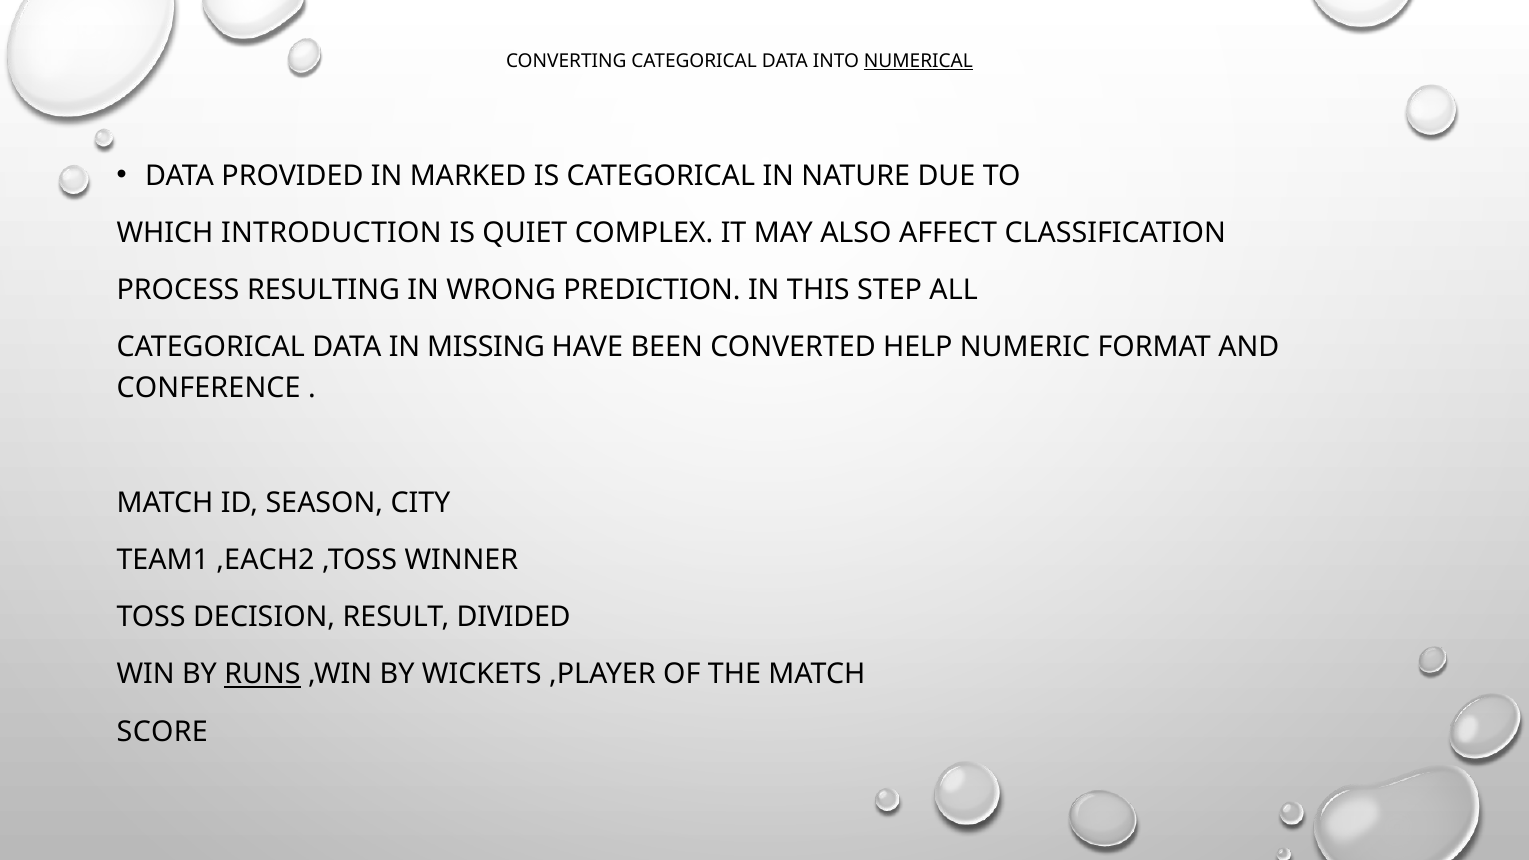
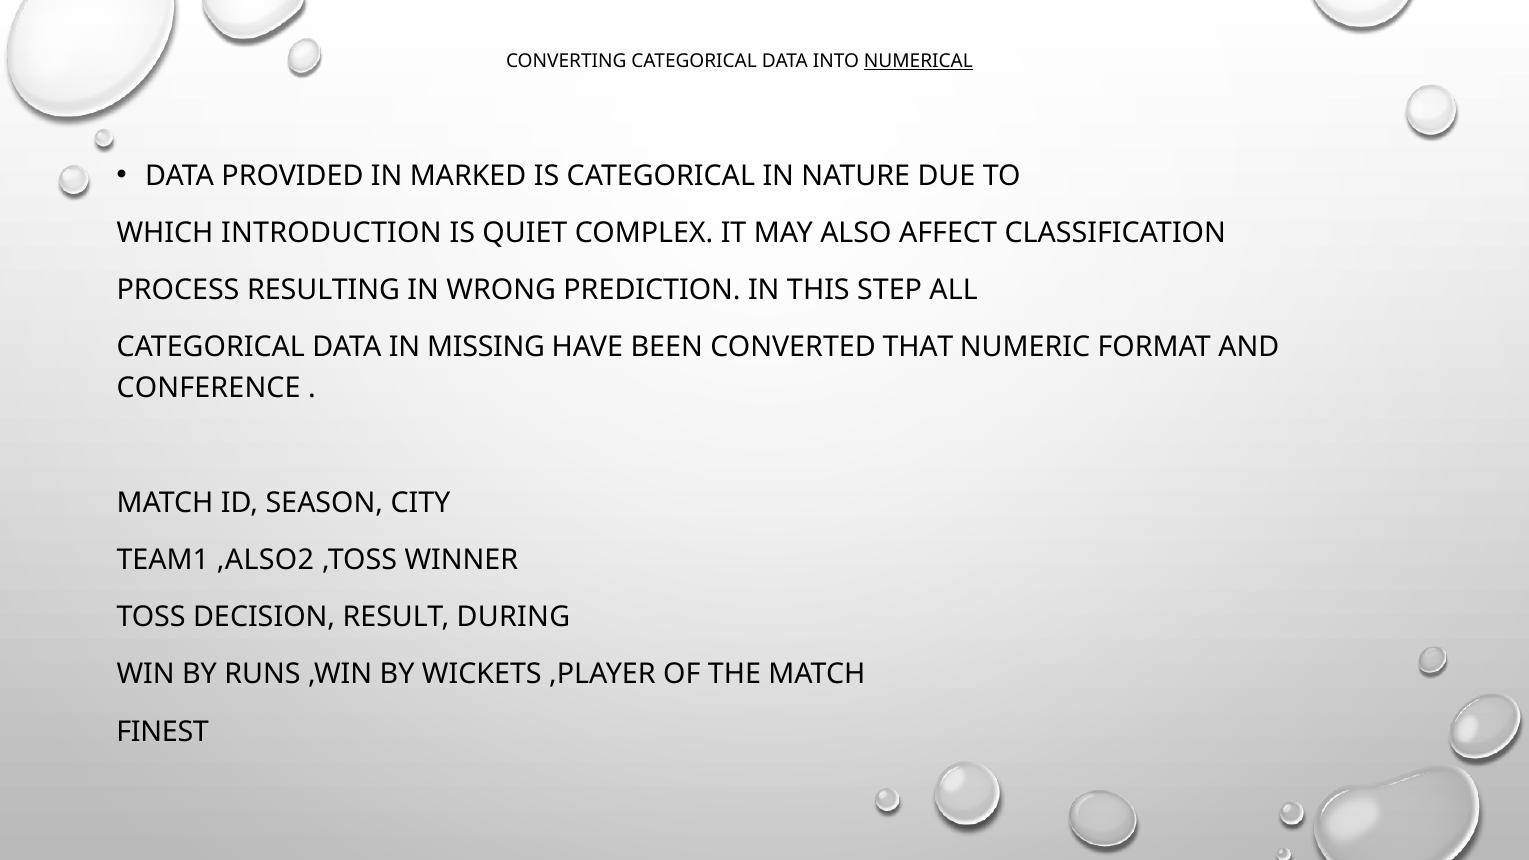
HELP: HELP -> THAT (918, 347)
,EACH2: ,EACH2 -> ,ALSO2 (265, 560)
DIVIDED: DIVIDED -> DURING (513, 617)
RUNS underline: present -> none (262, 674)
SCORE: SCORE -> FINEST (163, 732)
